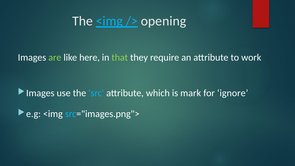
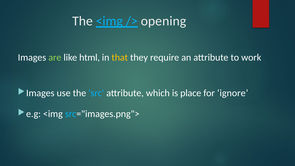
here: here -> html (90, 57)
that colour: light green -> yellow (120, 57)
mark: mark -> place (191, 93)
